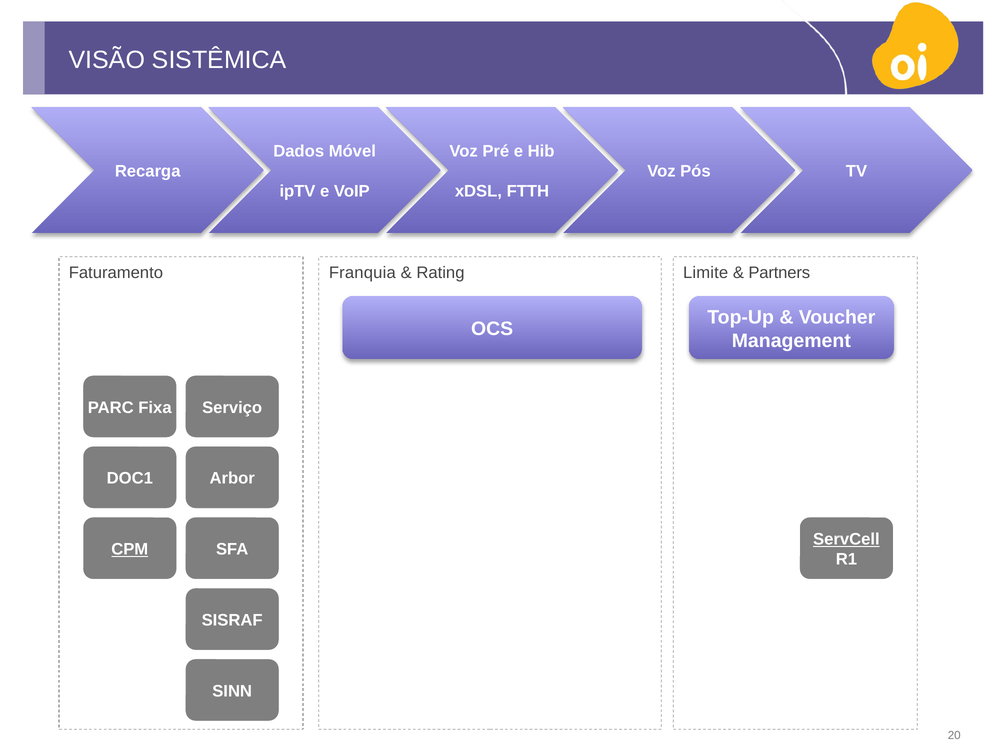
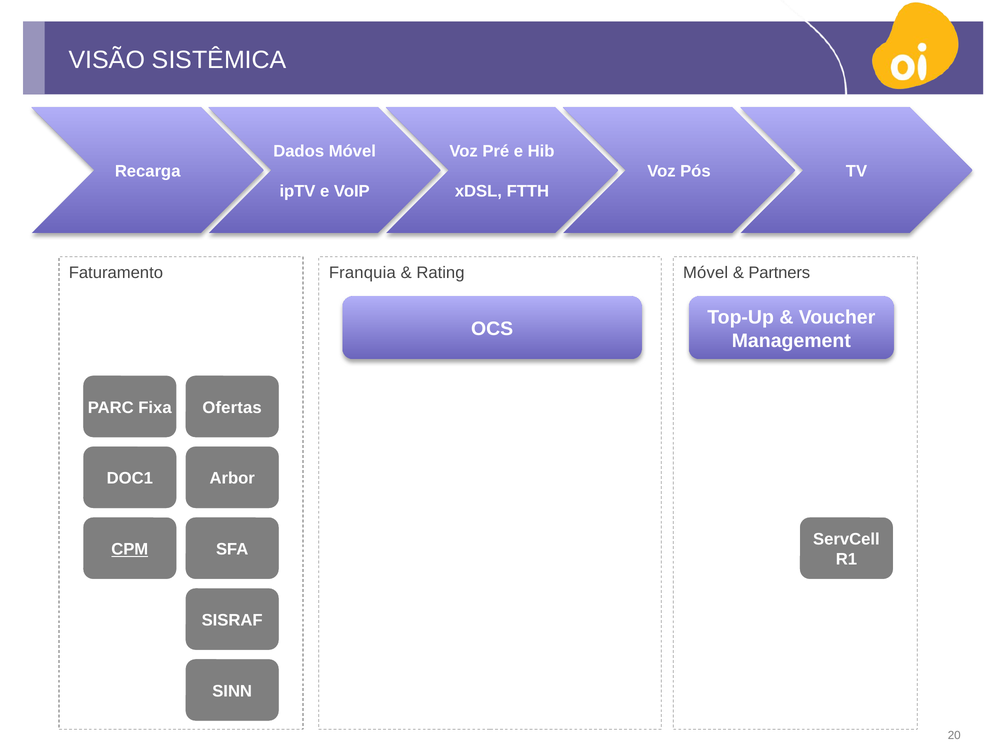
Rating Limite: Limite -> Móvel (706, 273)
Serviço: Serviço -> Ofertas (232, 408)
ServCell underline: present -> none (846, 539)
